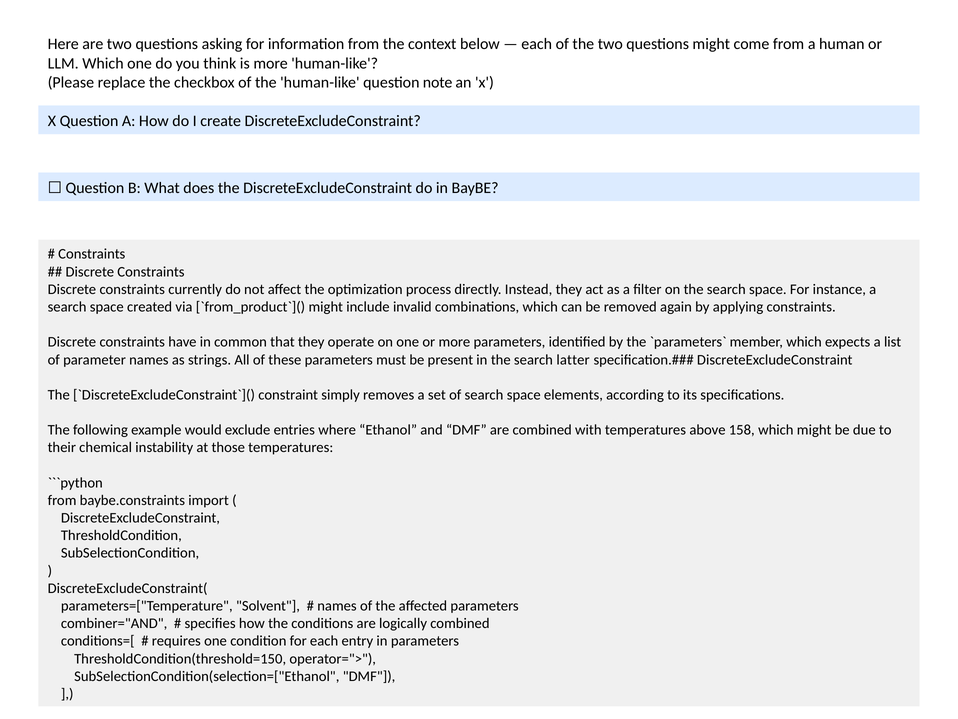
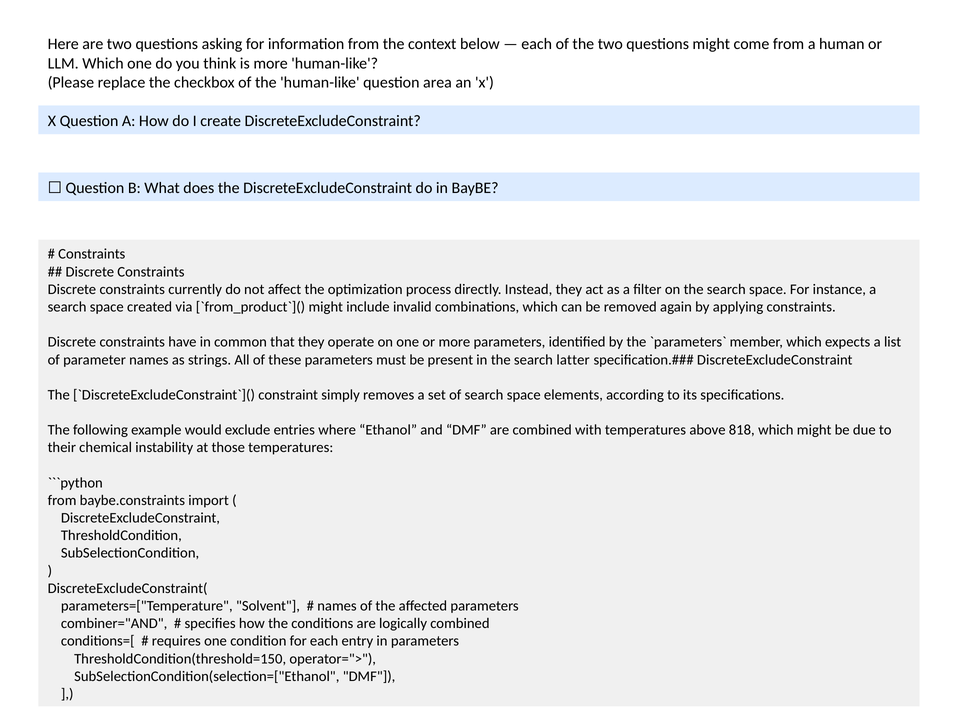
note: note -> area (437, 82)
158: 158 -> 818 (742, 430)
